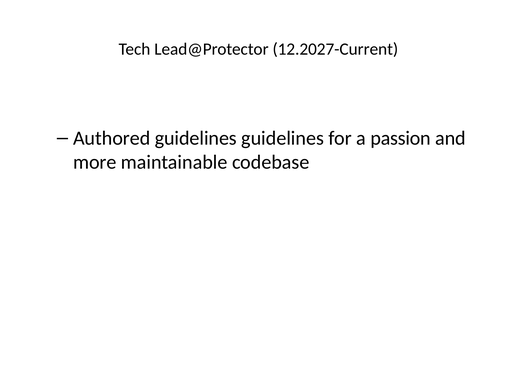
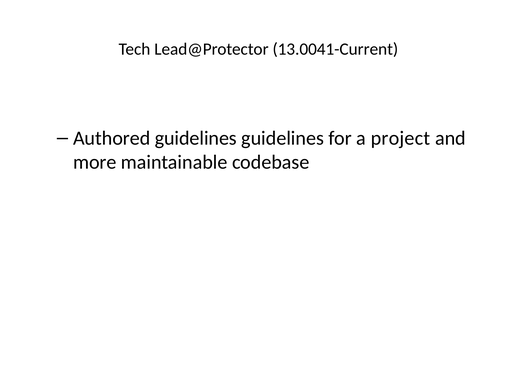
12.2027-Current: 12.2027-Current -> 13.0041-Current (335, 49)
passion: passion -> project (400, 138)
